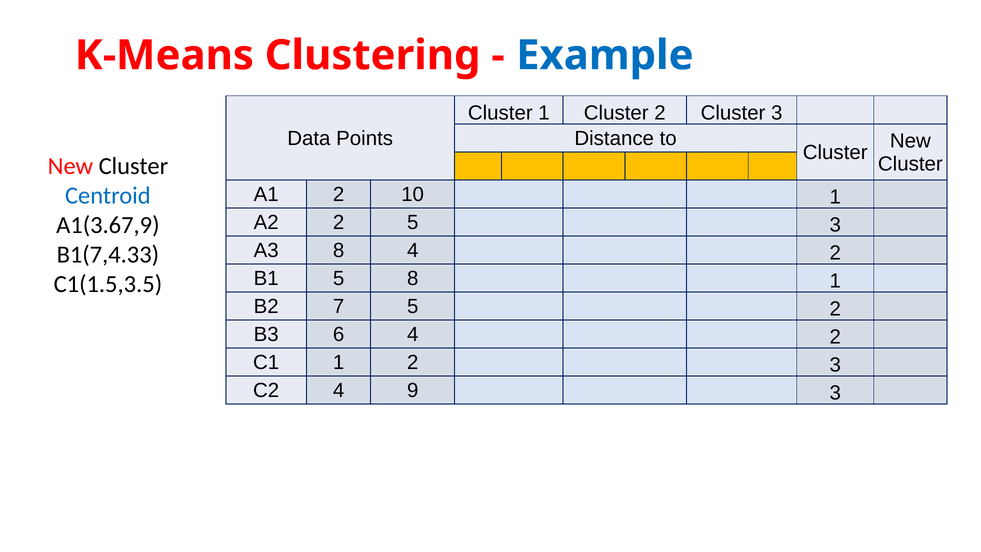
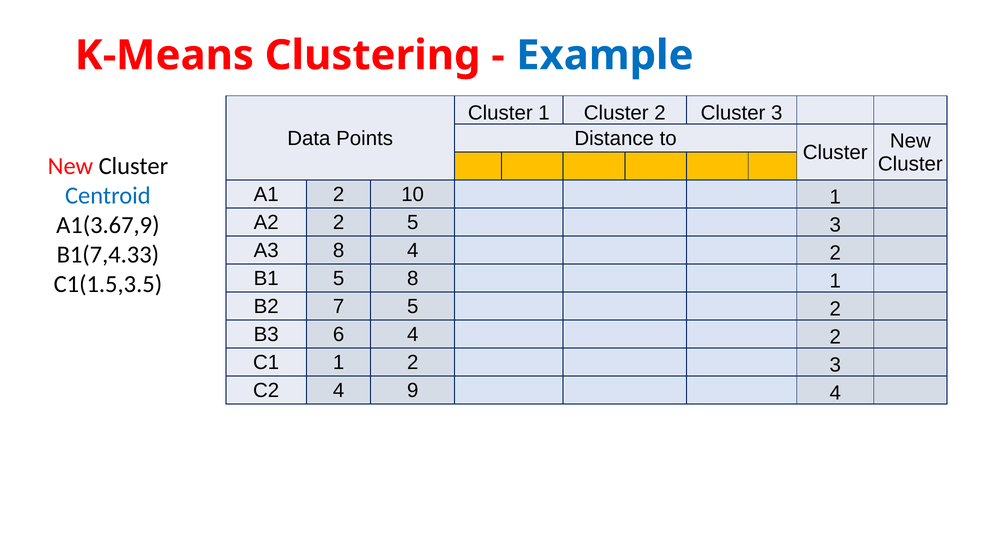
9 3: 3 -> 4 (835, 393)
